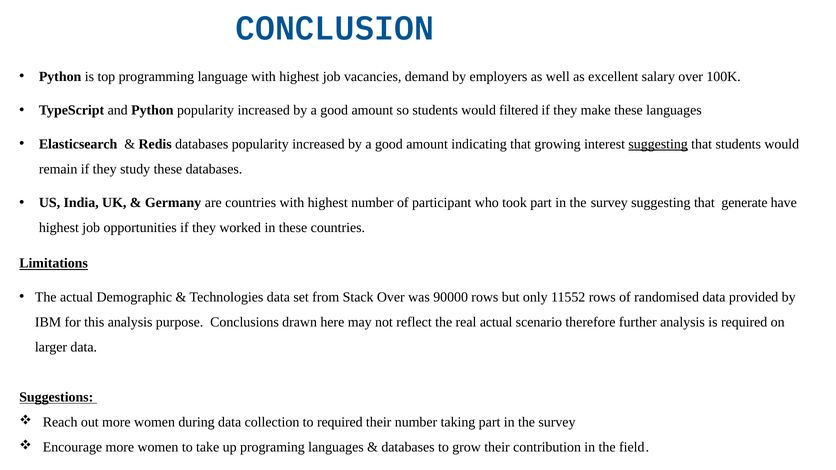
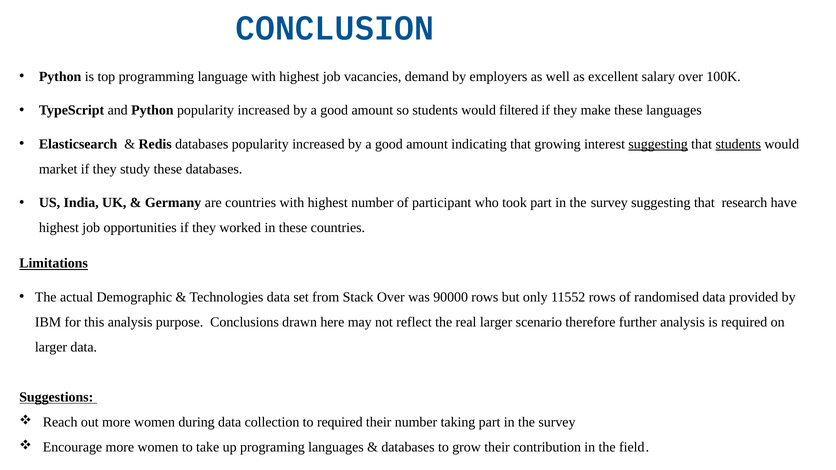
students underline: none -> present (738, 144)
remain: remain -> market (58, 169)
generate: generate -> research (744, 203)
real actual: actual -> larger (496, 322)
